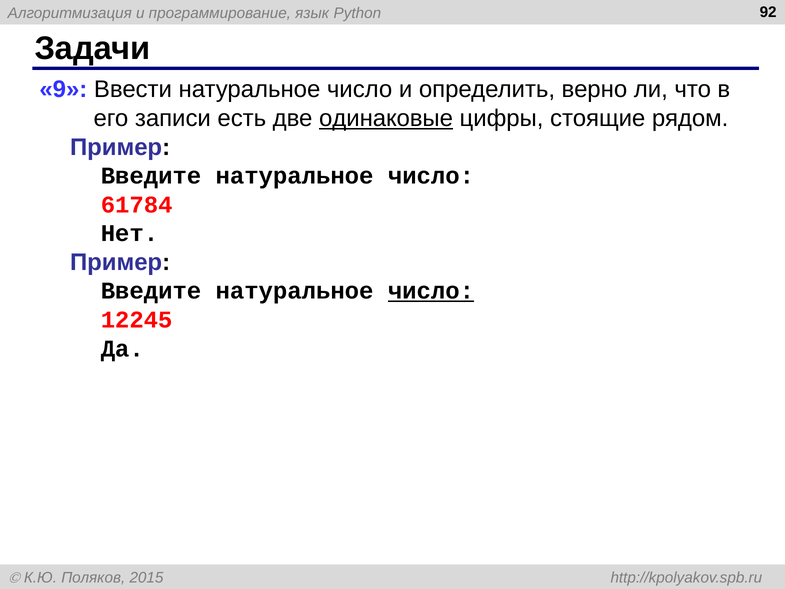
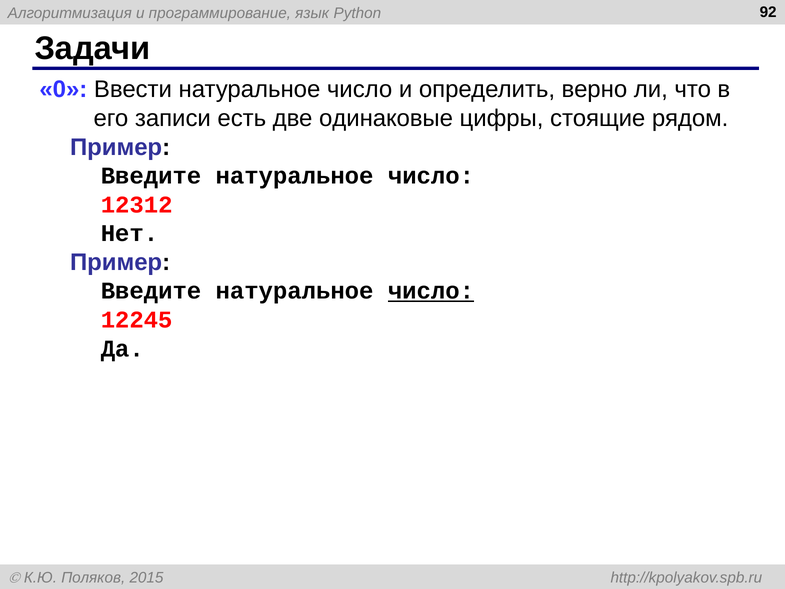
9: 9 -> 0 (63, 90)
одинаковые underline: present -> none (386, 118)
61784: 61784 -> 12312 (137, 205)
